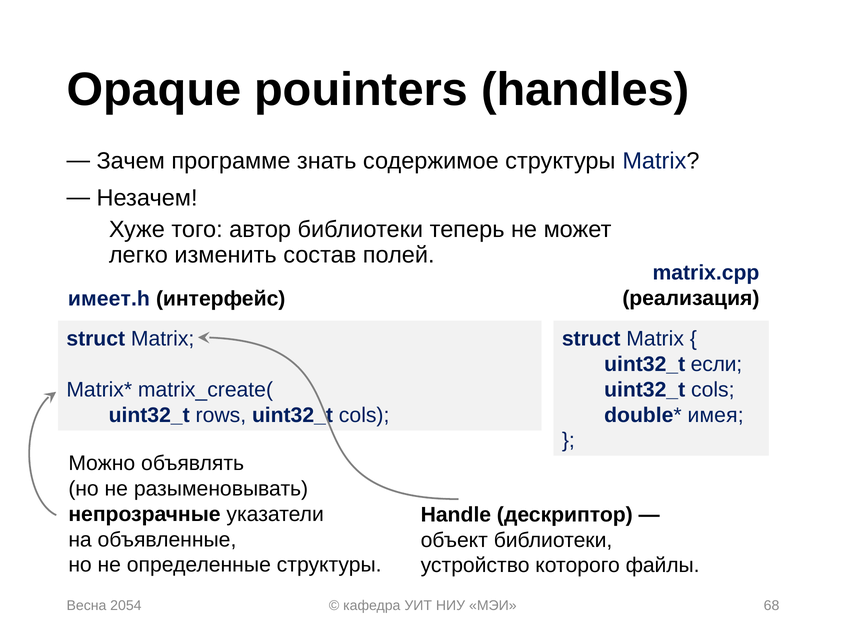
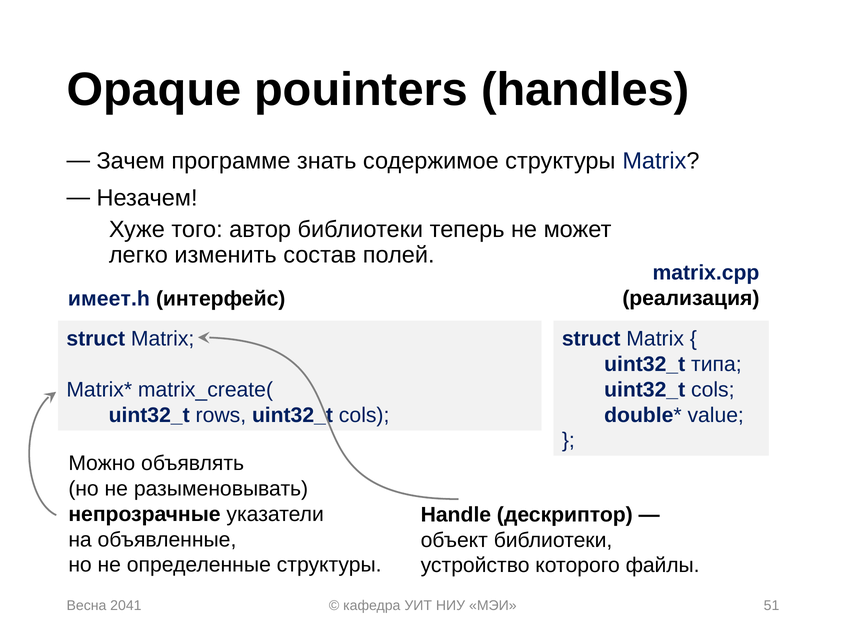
если: если -> типа (716, 365)
имея: имея -> value (716, 415)
2054: 2054 -> 2041 (126, 606)
68: 68 -> 51 (772, 606)
